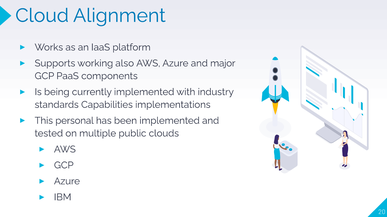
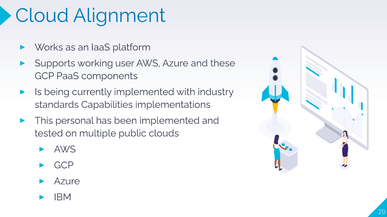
also: also -> user (125, 63)
major: major -> these (223, 63)
